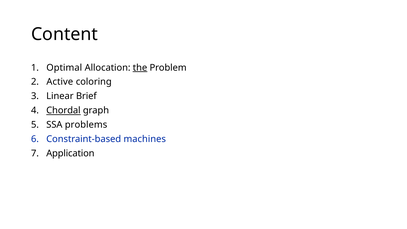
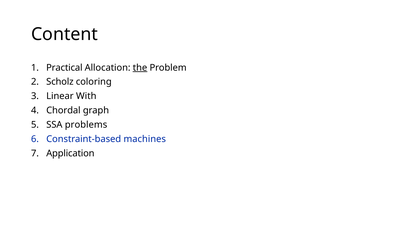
Optimal: Optimal -> Practical (64, 68)
Active: Active -> Scholz (60, 82)
Brief: Brief -> With (86, 96)
Chordal underline: present -> none (63, 111)
